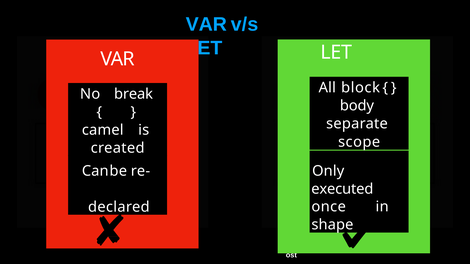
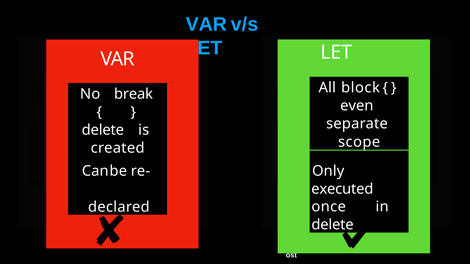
body: body -> even (357, 106)
camel: camel -> delete (103, 130)
shape: shape -> delete (333, 225)
